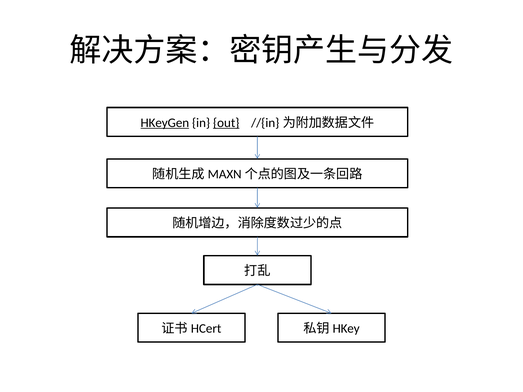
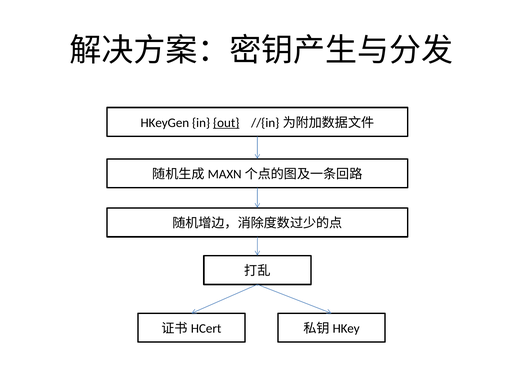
HKeyGen underline: present -> none (165, 123)
